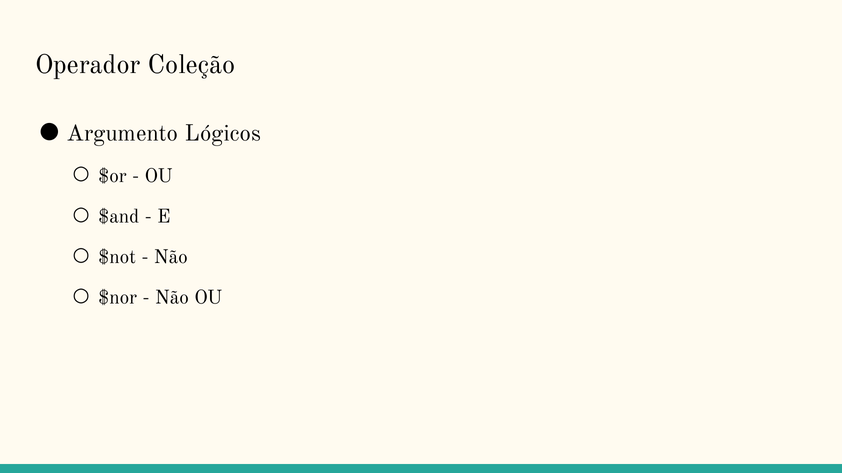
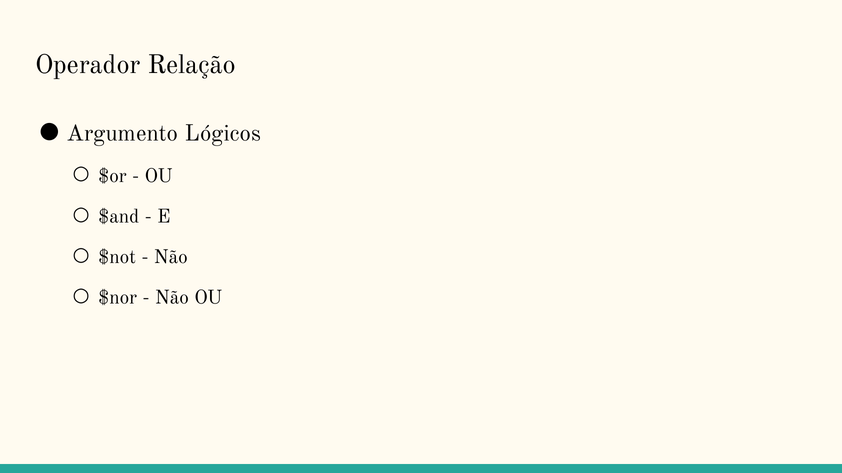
Coleção: Coleção -> Relação (192, 65)
